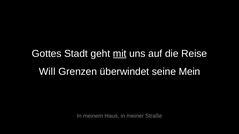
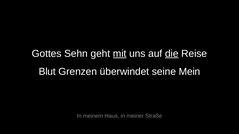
Stadt: Stadt -> Sehn (76, 54)
die underline: none -> present (172, 54)
Will: Will -> Blut (47, 72)
